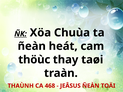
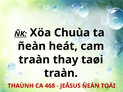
thöùc: thöùc -> traàn (34, 60)
